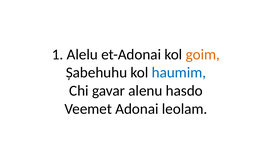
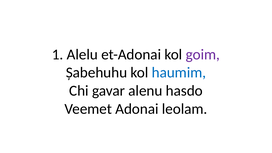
goim colour: orange -> purple (203, 54)
